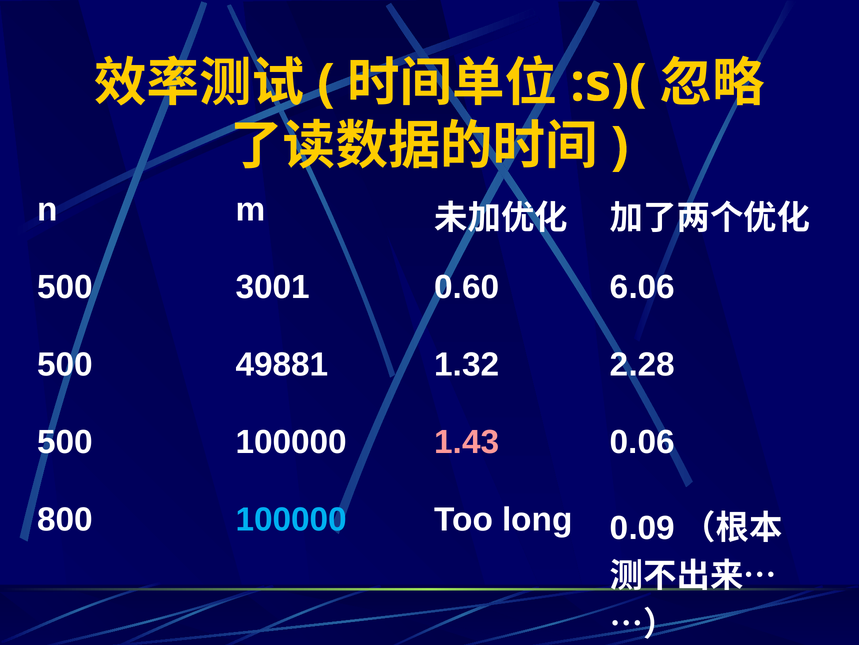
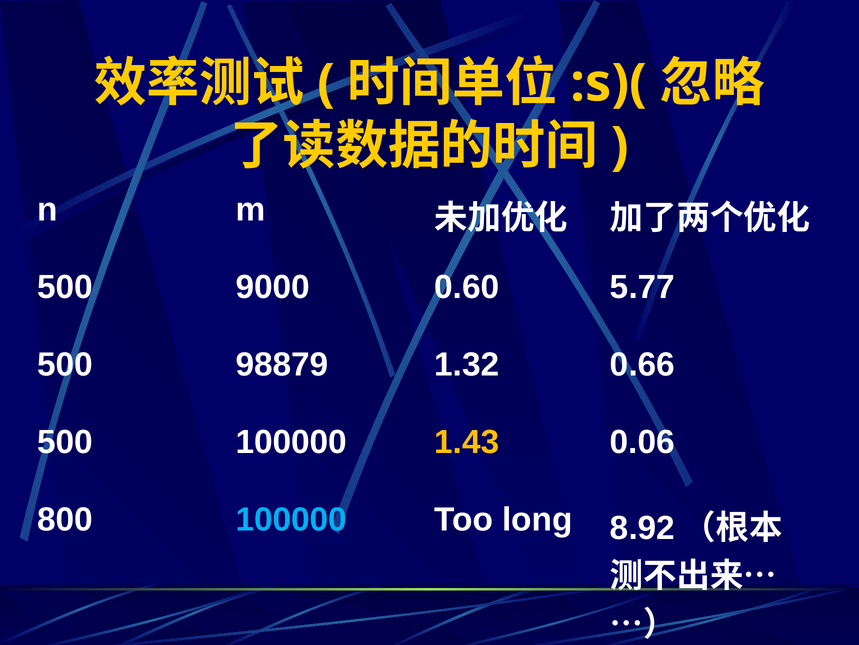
3001: 3001 -> 9000 (273, 287)
6.06: 6.06 -> 5.77 (642, 287)
49881: 49881 -> 98879 (282, 364)
2.28: 2.28 -> 0.66 (642, 364)
1.43 colour: pink -> yellow (467, 442)
0.09: 0.09 -> 8.92 (642, 527)
